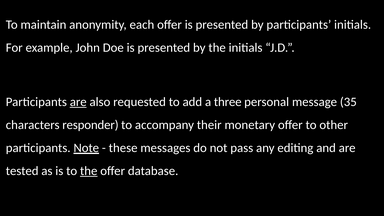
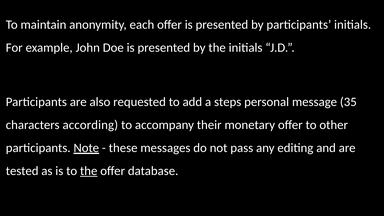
are underline: present -> none (78, 102)
three: three -> steps (228, 102)
responder: responder -> according (90, 125)
